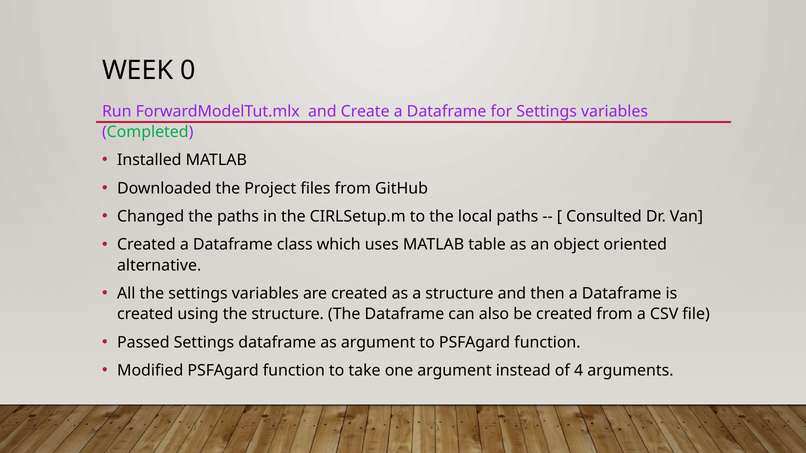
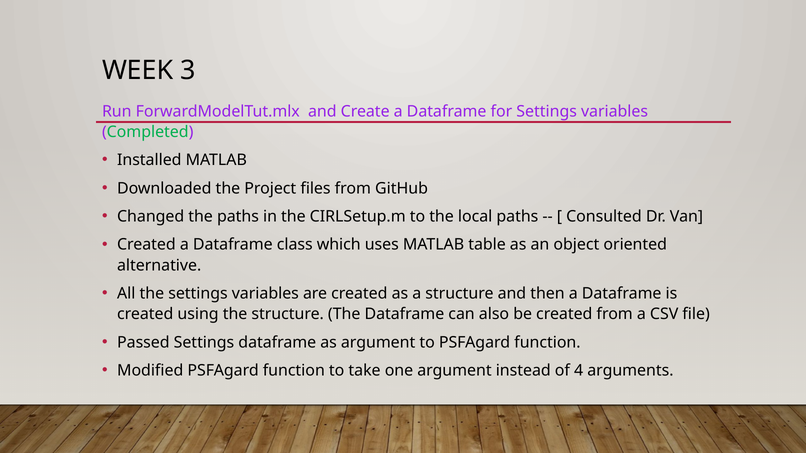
0: 0 -> 3 (188, 71)
